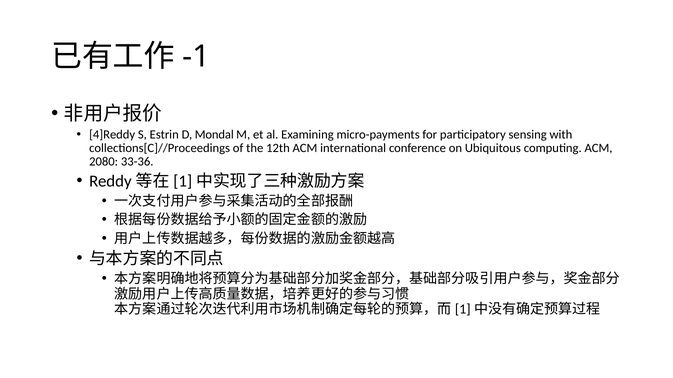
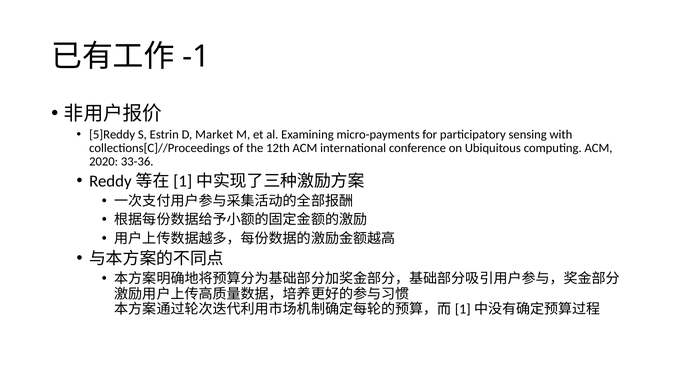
4]Reddy: 4]Reddy -> 5]Reddy (112, 135)
Mondal: Mondal -> Market (214, 135)
2080: 2080 -> 2020 (104, 162)
